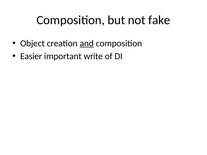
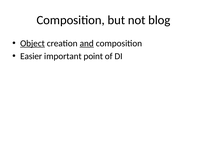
fake: fake -> blog (159, 20)
Object underline: none -> present (33, 43)
write: write -> point (93, 56)
